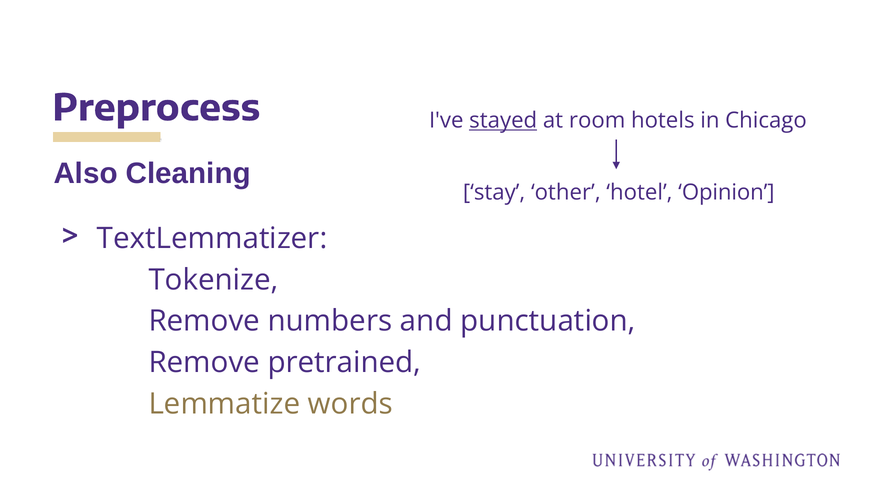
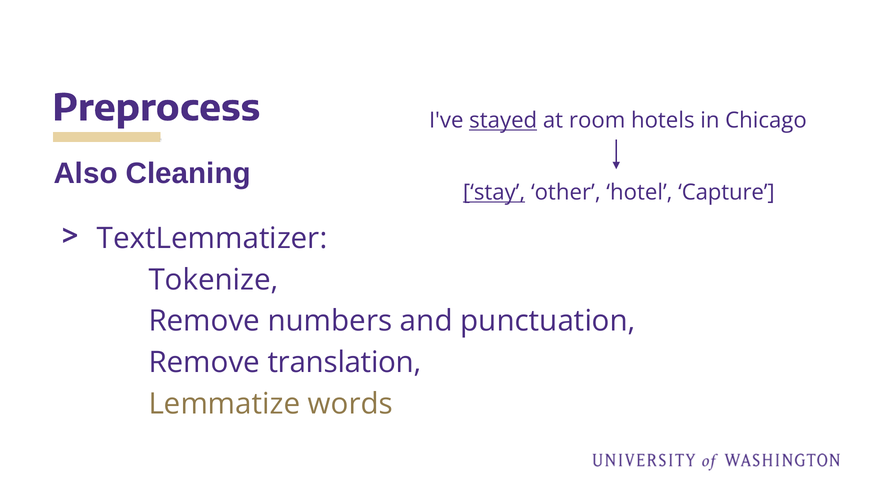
stay underline: none -> present (494, 193)
Opinion: Opinion -> Capture (726, 193)
pretrained: pretrained -> translation (344, 363)
